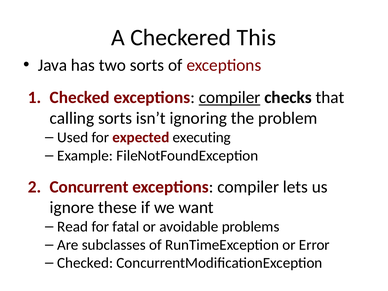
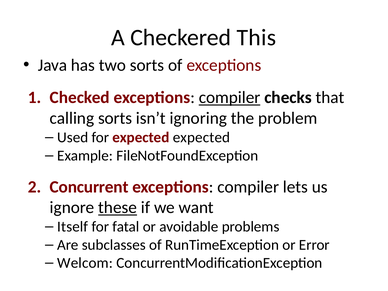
expected executing: executing -> expected (201, 137)
these underline: none -> present (118, 208)
Read: Read -> Itself (73, 227)
Checked: Checked -> Welcom (85, 263)
